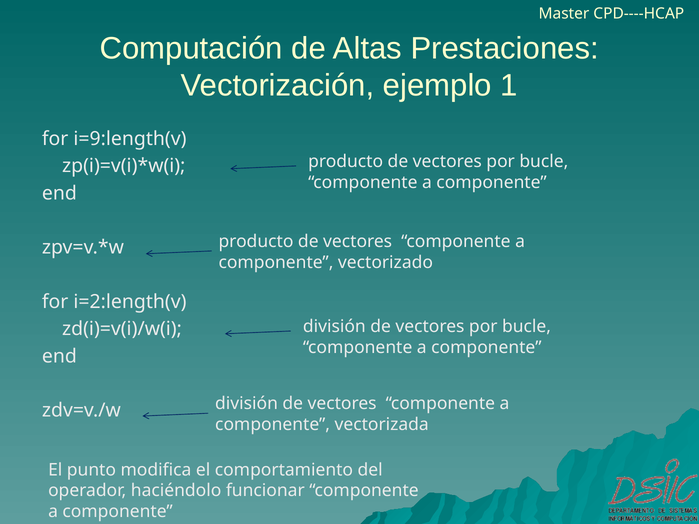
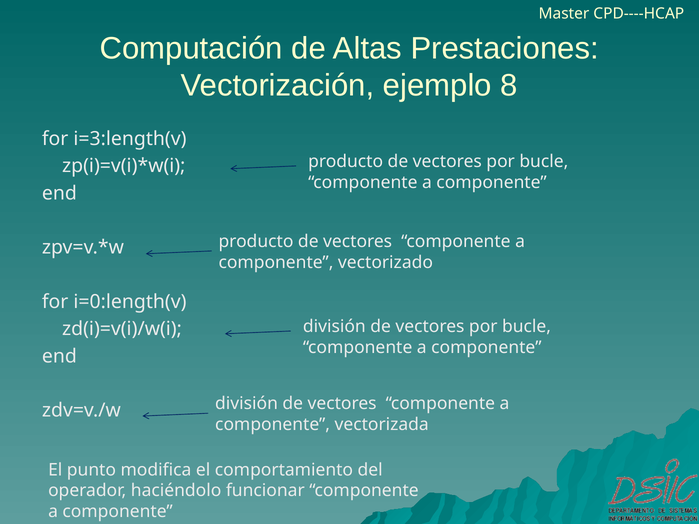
1: 1 -> 8 (509, 86)
i=9:length(v: i=9:length(v -> i=3:length(v (130, 139)
i=2:length(v: i=2:length(v -> i=0:length(v (130, 302)
